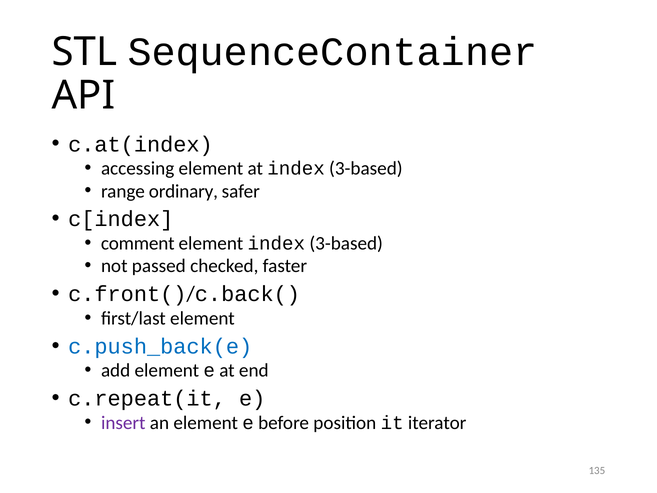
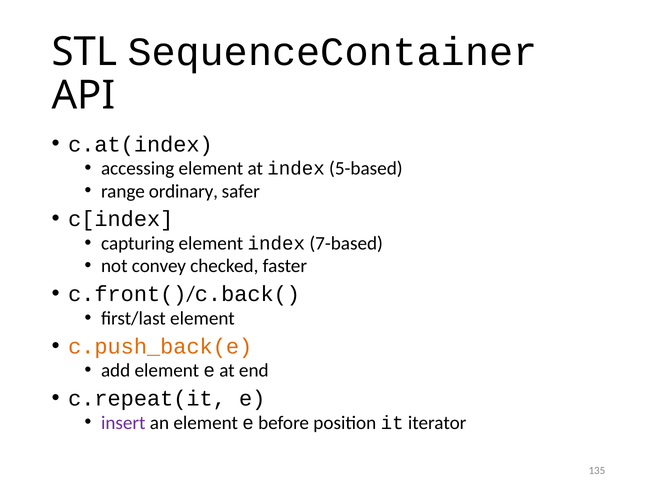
at index 3-based: 3-based -> 5-based (366, 168)
comment: comment -> capturing (138, 243)
element index 3-based: 3-based -> 7-based (346, 243)
passed: passed -> convey (159, 266)
c.push_back(e colour: blue -> orange (160, 346)
